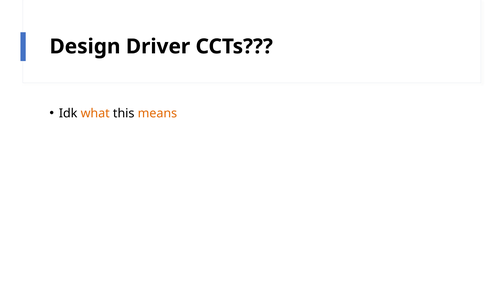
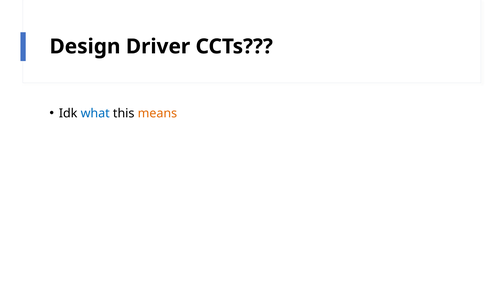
what colour: orange -> blue (95, 113)
